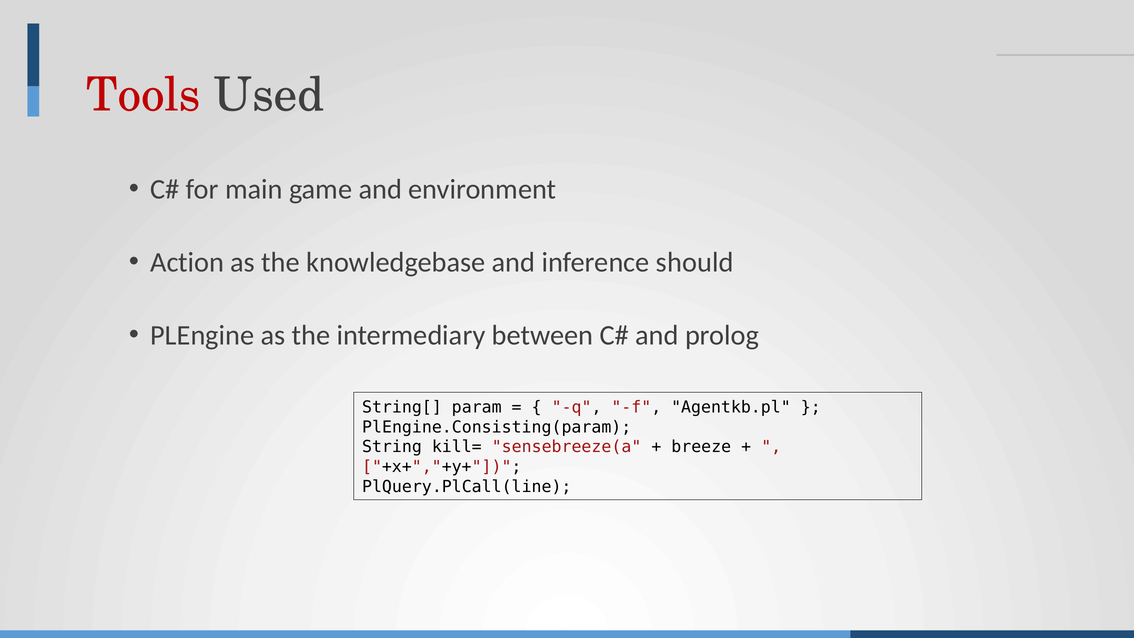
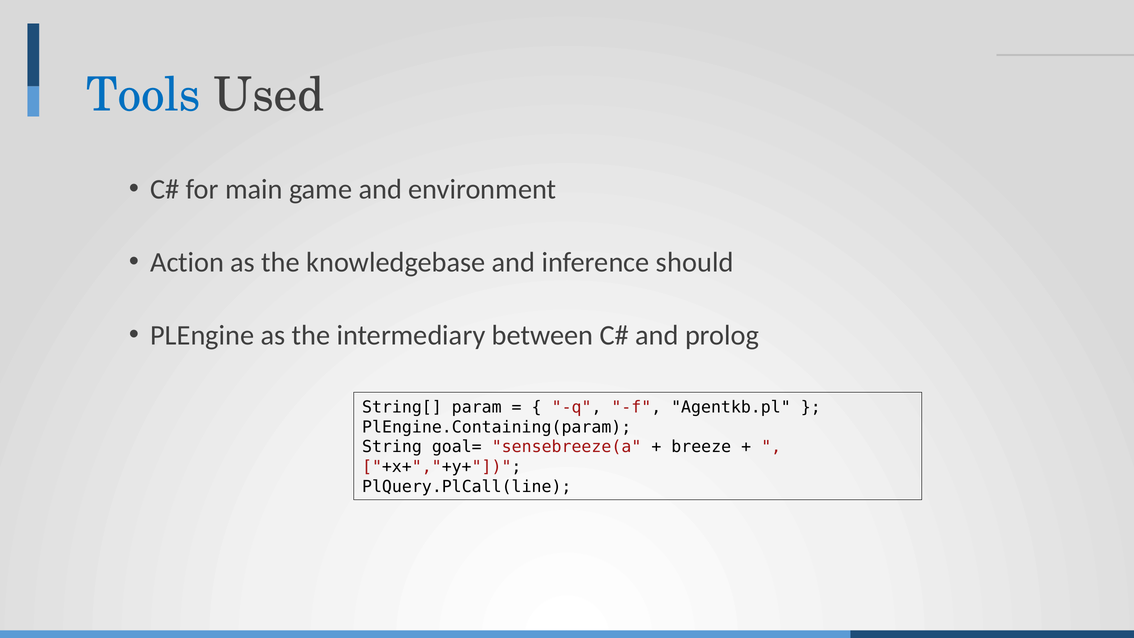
Tools colour: red -> blue (144, 95)
PlEngine.Consisting(param: PlEngine.Consisting(param -> PlEngine.Containing(param (497, 427)
kill=: kill= -> goal= (457, 447)
